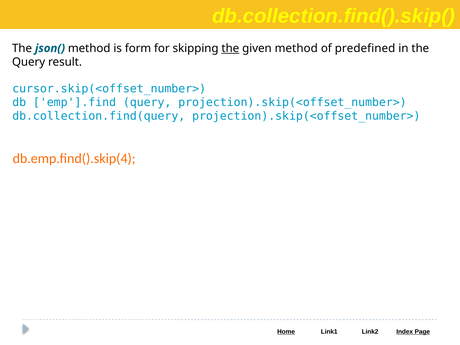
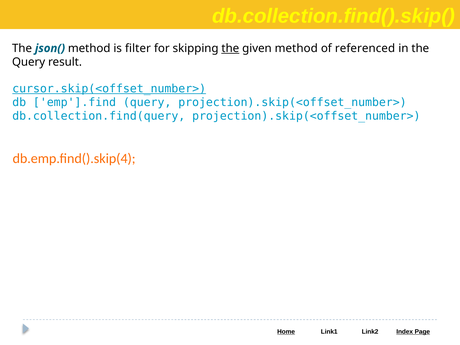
form: form -> filter (138, 48)
predefined: predefined -> referenced (365, 48)
cursor.skip(<offset_number> underline: none -> present (109, 89)
